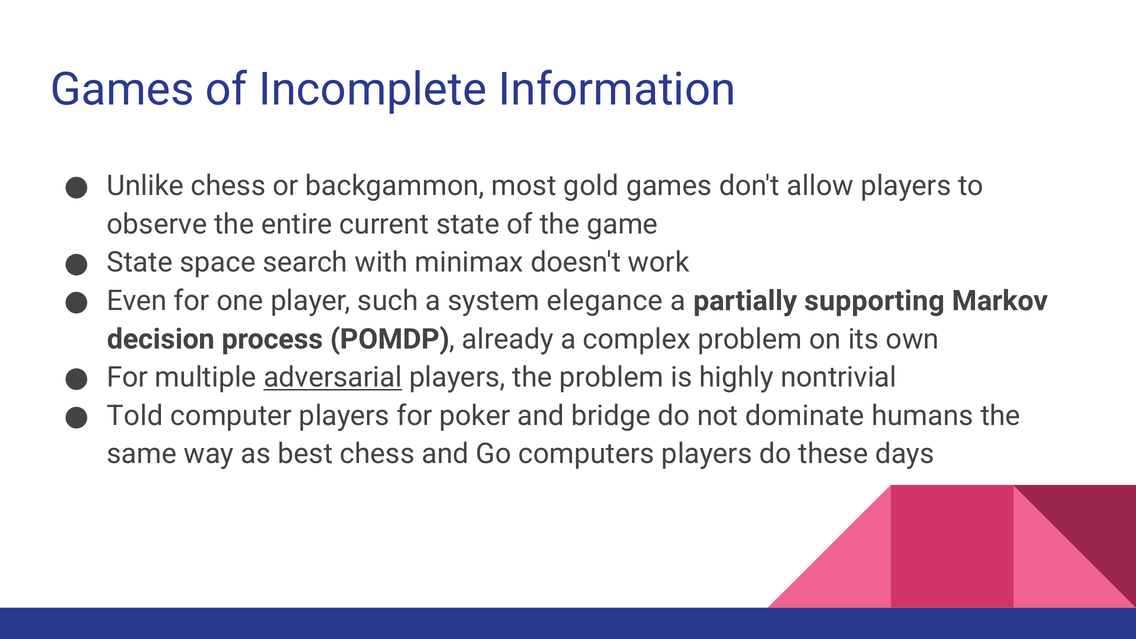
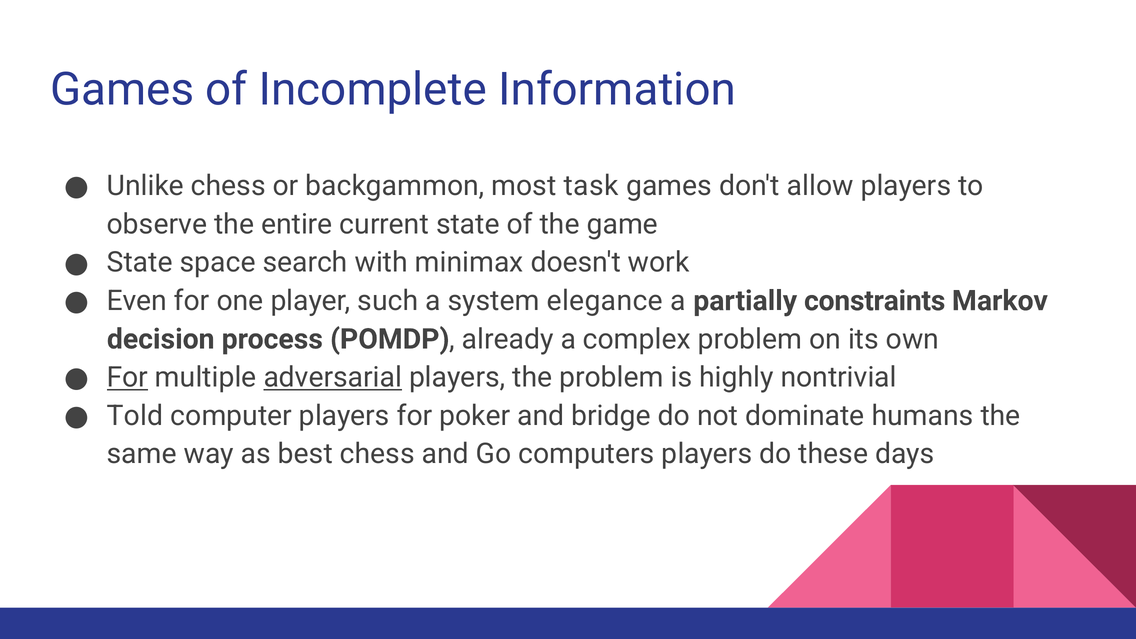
gold: gold -> task (591, 186)
supporting: supporting -> constraints (875, 301)
For underline: none -> present (127, 377)
